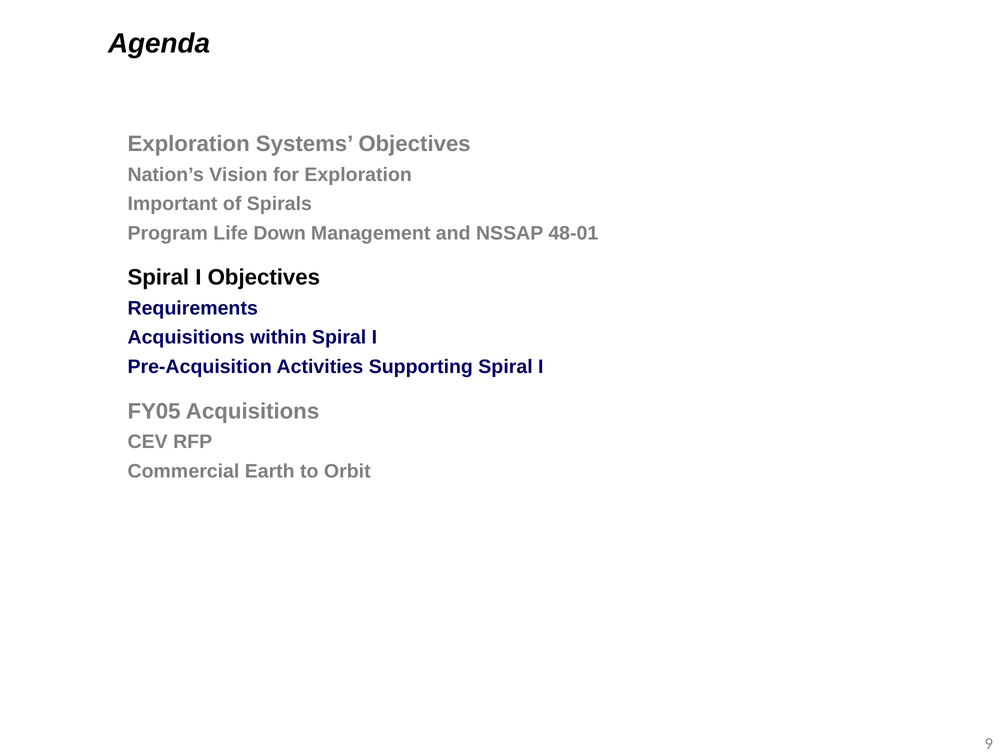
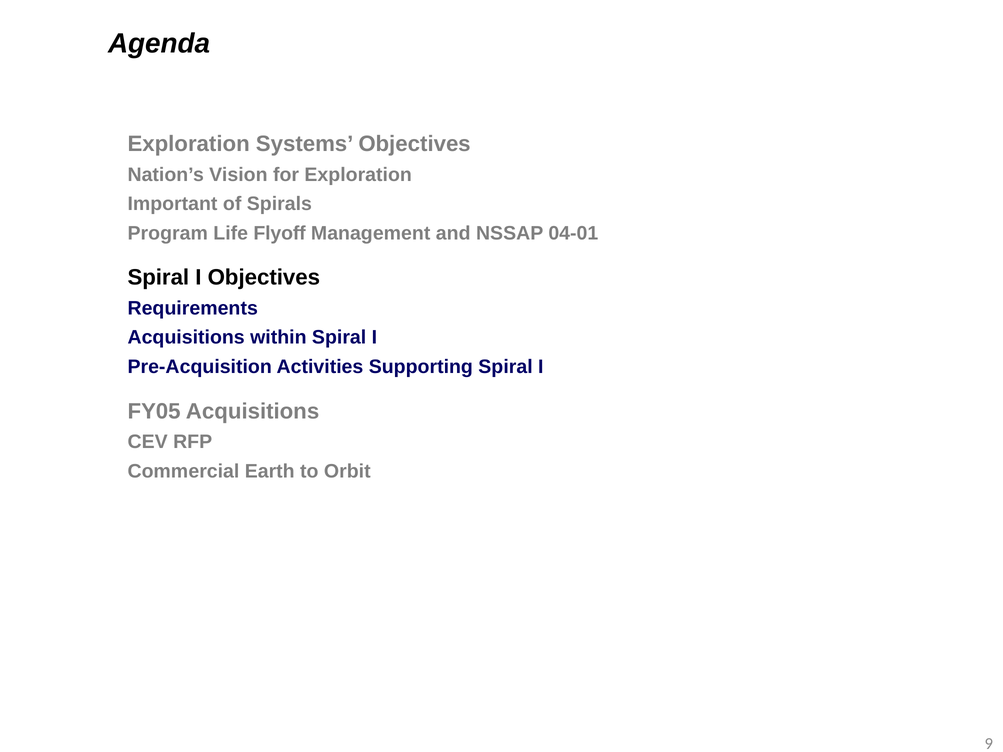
Down: Down -> Flyoff (280, 233)
48-01: 48-01 -> 04-01 (573, 233)
